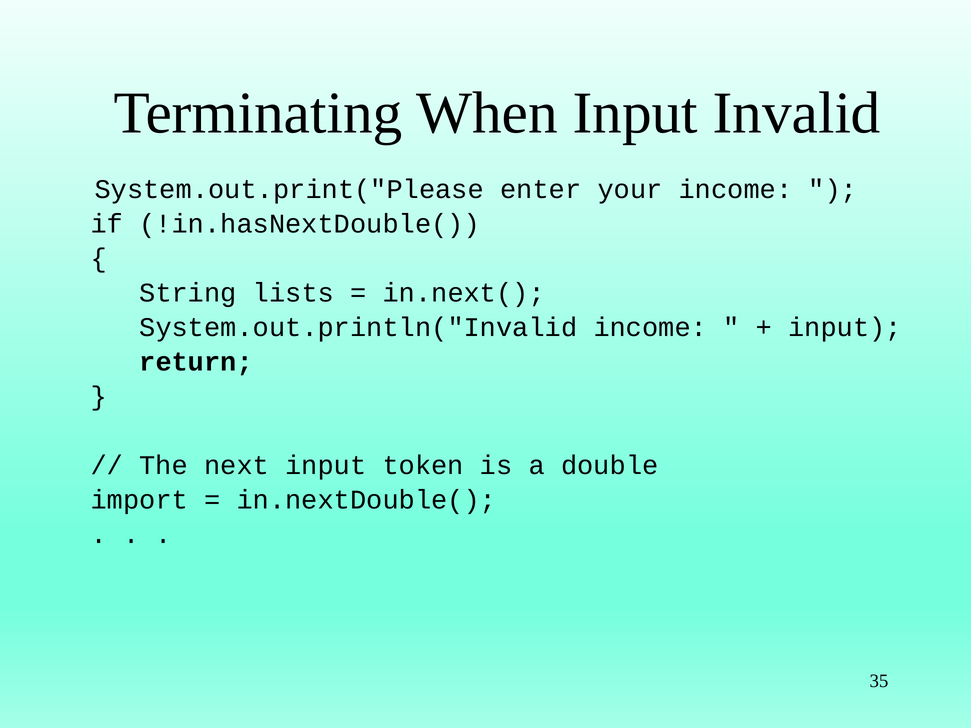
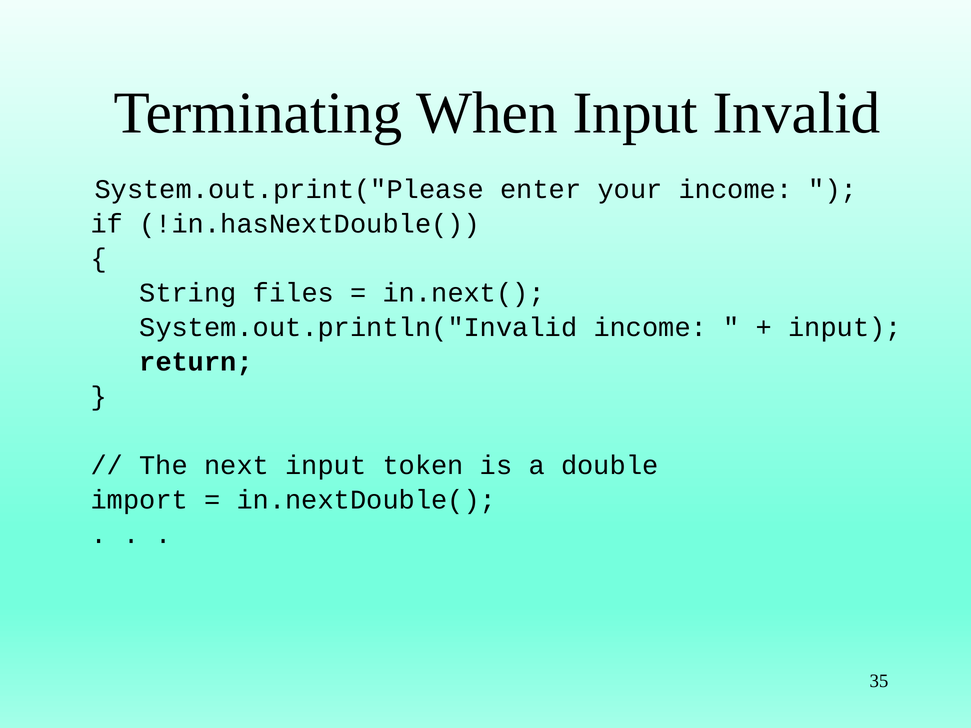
lists: lists -> files (293, 293)
